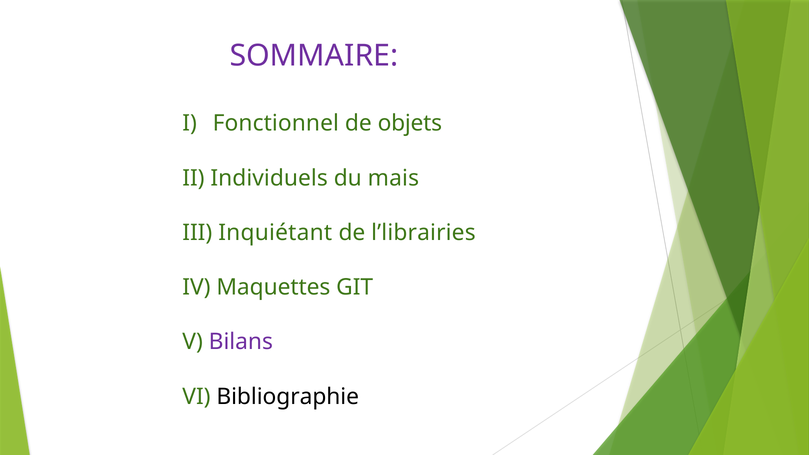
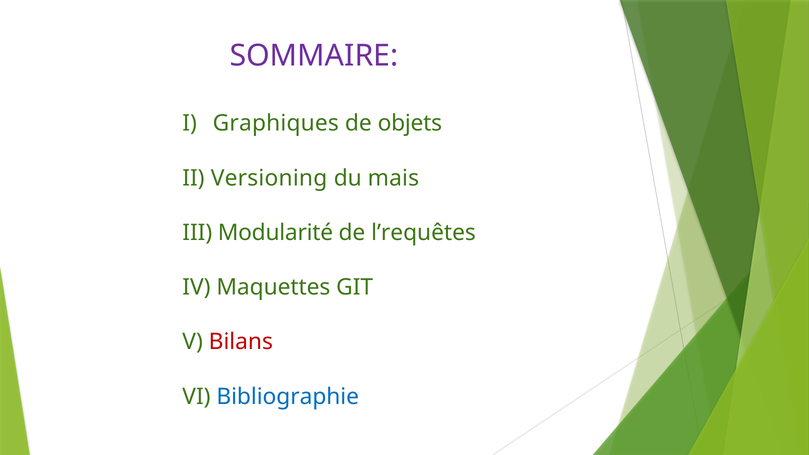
Fonctionnel: Fonctionnel -> Graphiques (276, 123)
Individuels: Individuels -> Versioning (269, 178)
Inquiétant: Inquiétant -> Modularité (275, 233)
l’librairies: l’librairies -> l’requêtes (424, 233)
Bilans colour: purple -> red (241, 342)
Bibliographie colour: black -> blue (288, 397)
